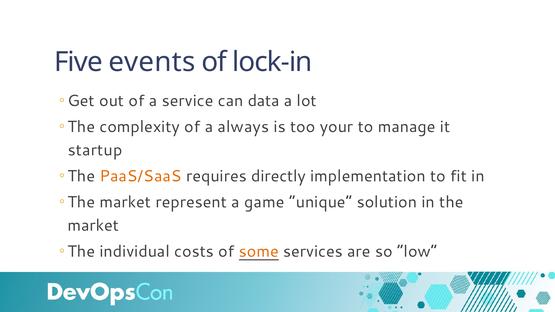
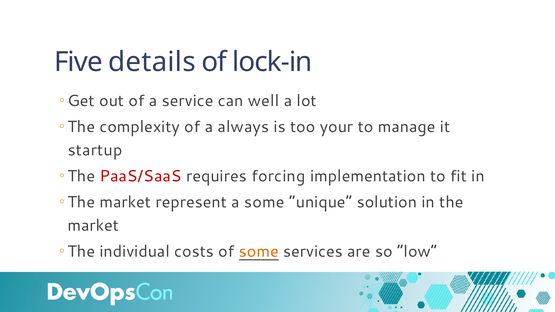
events: events -> details (152, 62)
data: data -> well (263, 101)
PaaS/SaaS colour: orange -> red (141, 176)
directly: directly -> forcing (278, 176)
a game: game -> some (264, 202)
